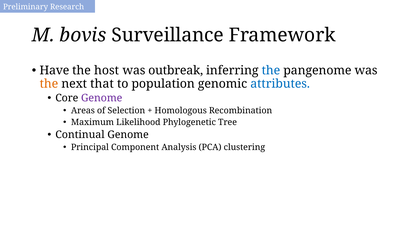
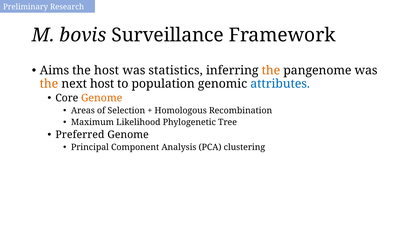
Have: Have -> Aims (54, 71)
outbreak: outbreak -> statistics (176, 71)
the colour: blue -> orange (271, 71)
next that: that -> host (102, 84)
Genome colour: purple -> orange (102, 98)
Continual: Continual -> Preferred (80, 135)
